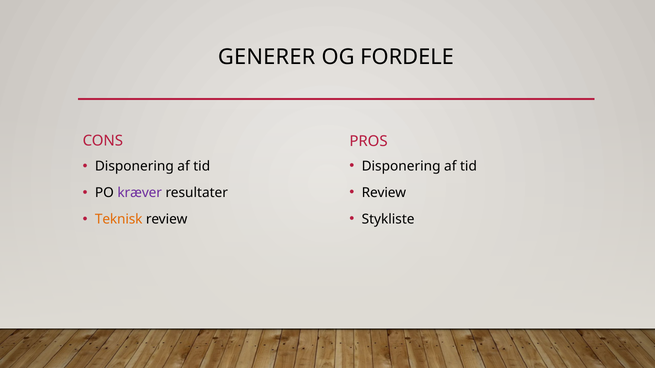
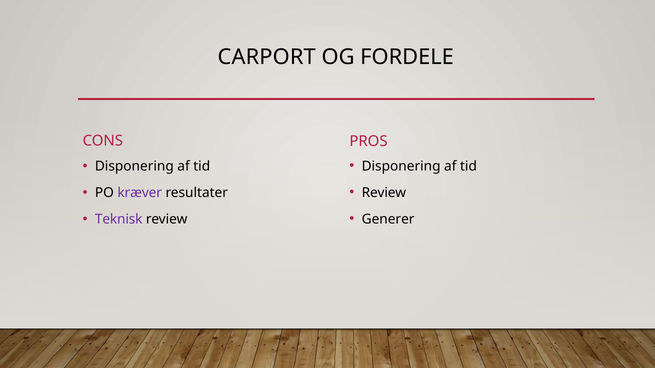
GENERER: GENERER -> CARPORT (267, 57)
Stykliste: Stykliste -> Generer (388, 219)
Teknisk colour: orange -> purple (119, 220)
